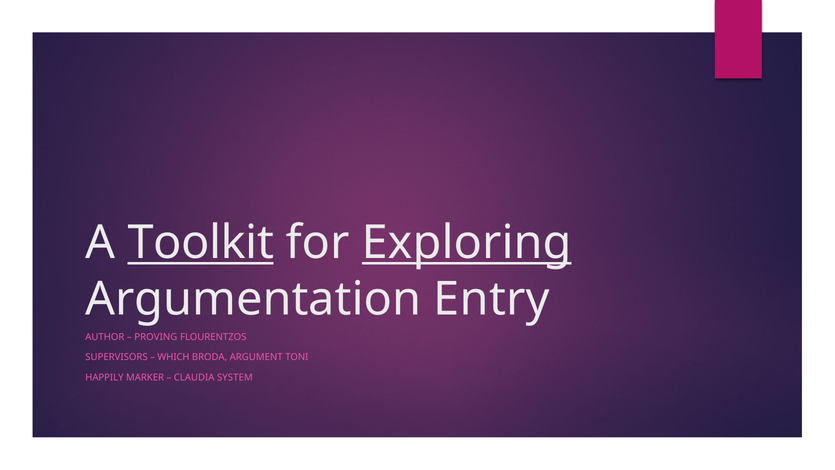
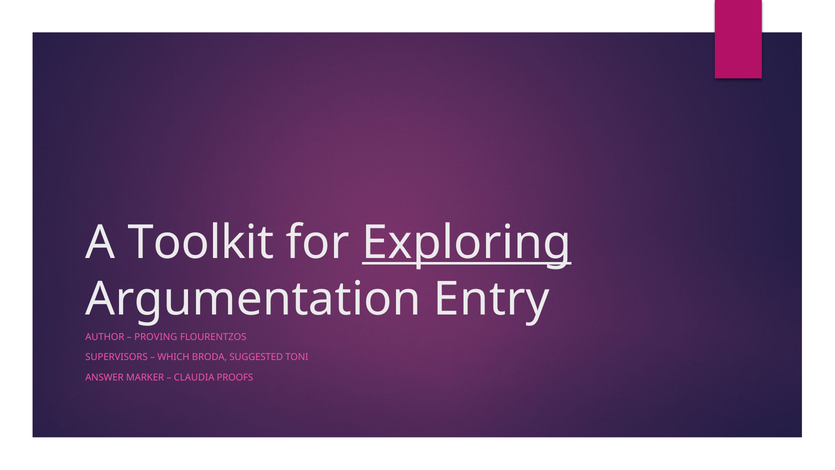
Toolkit underline: present -> none (201, 243)
ARGUMENT: ARGUMENT -> SUGGESTED (256, 357)
HAPPILY: HAPPILY -> ANSWER (104, 377)
SYSTEM: SYSTEM -> PROOFS (235, 377)
